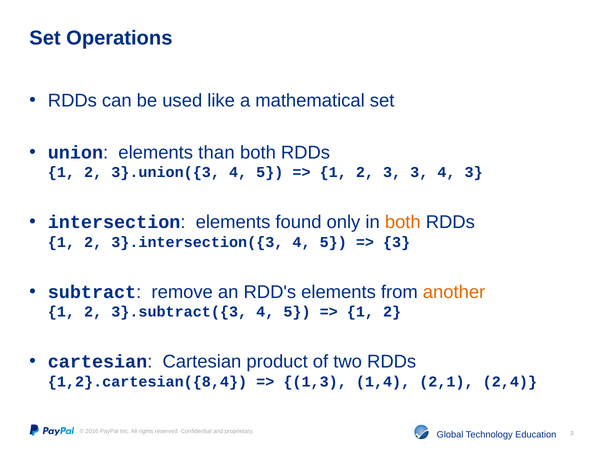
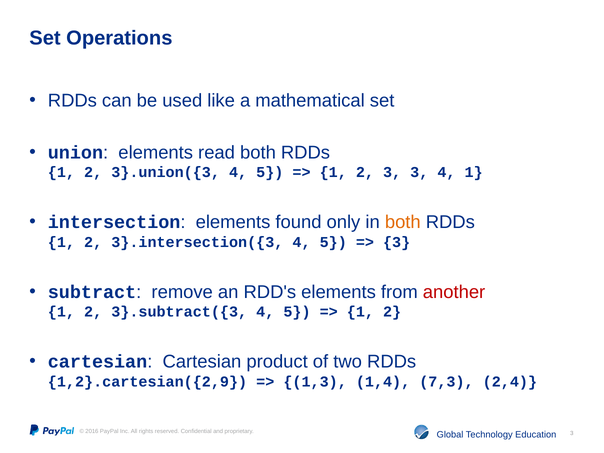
than: than -> read (217, 153)
4 3: 3 -> 1 (474, 172)
another colour: orange -> red (454, 292)
1,2}.cartesian({8,4: 1,2}.cartesian({8,4 -> 1,2}.cartesian({2,9 (148, 382)
2,1: 2,1 -> 7,3 (446, 382)
